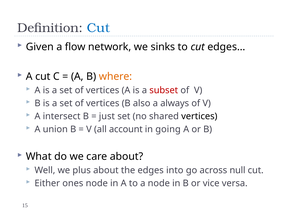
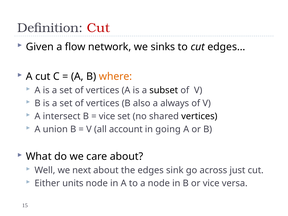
Cut colour: blue -> red (98, 28)
subset colour: red -> black (164, 90)
just: just -> vice (107, 116)
plus: plus -> next (82, 170)
into: into -> sink (175, 170)
null: null -> just (237, 170)
ones: ones -> units (73, 183)
